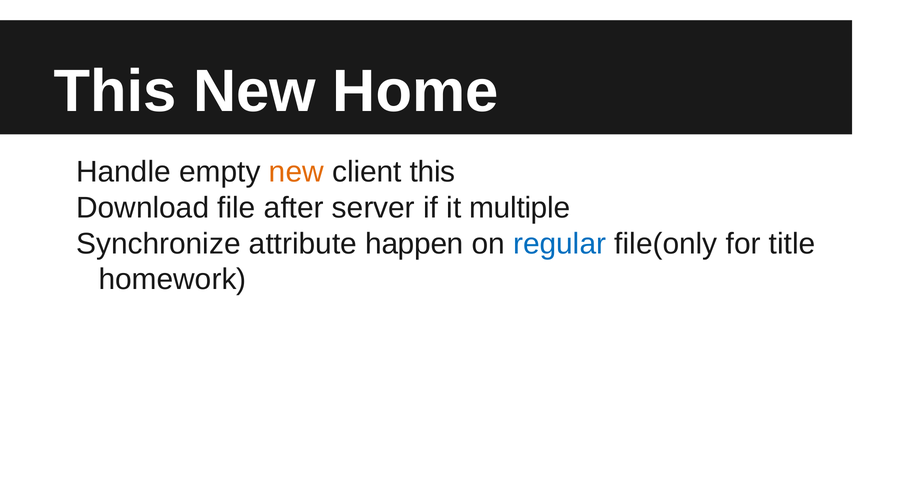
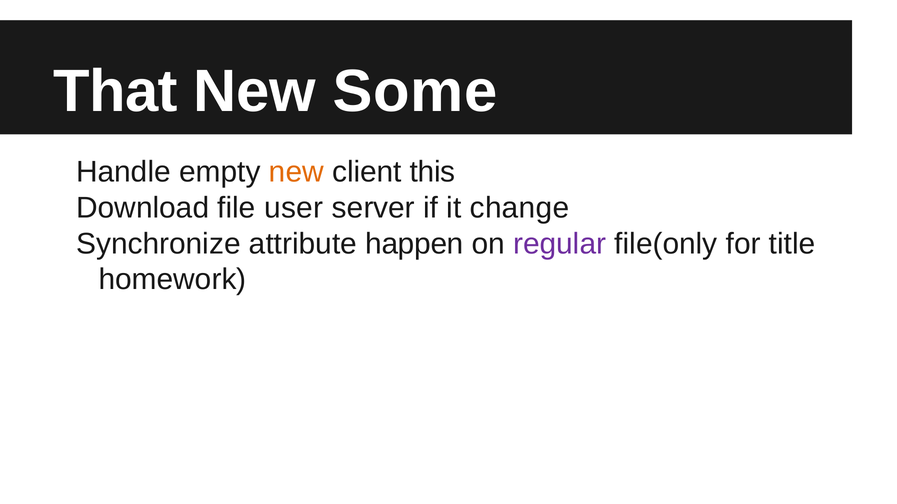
This: This -> That (115, 91)
Home: Home -> Some (415, 91)
after: after -> user (294, 208)
multiple: multiple -> change (520, 208)
regular colour: blue -> purple (560, 244)
